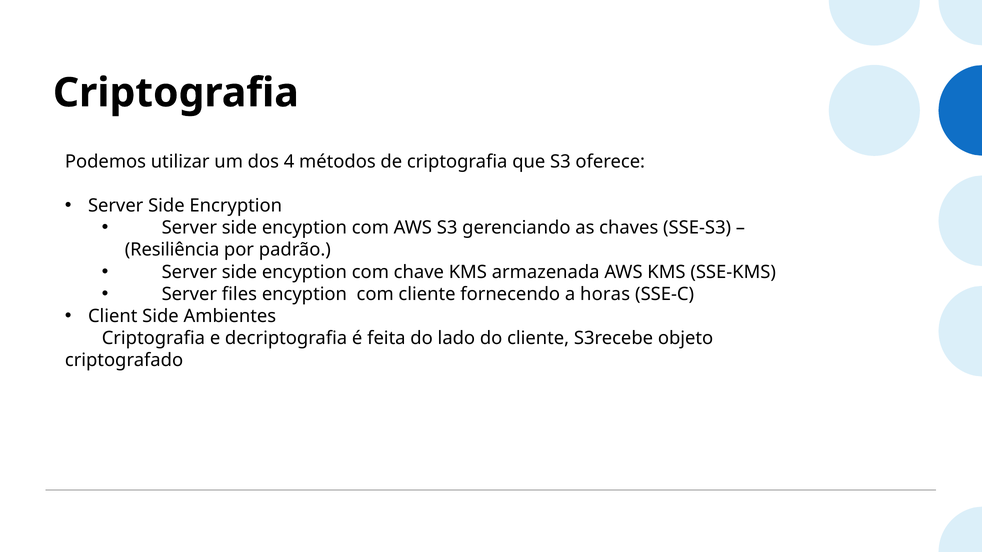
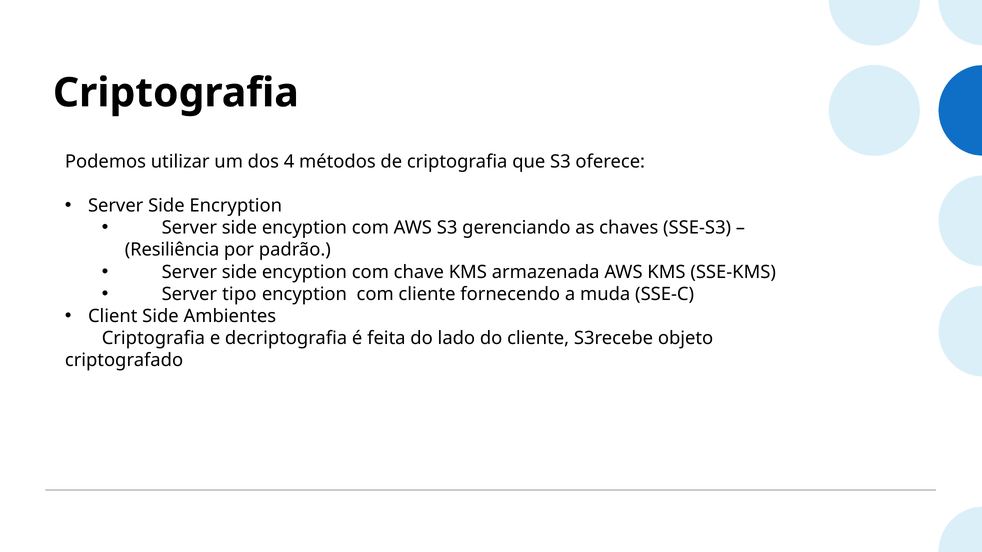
files: files -> tipo (239, 294)
horas: horas -> muda (605, 294)
